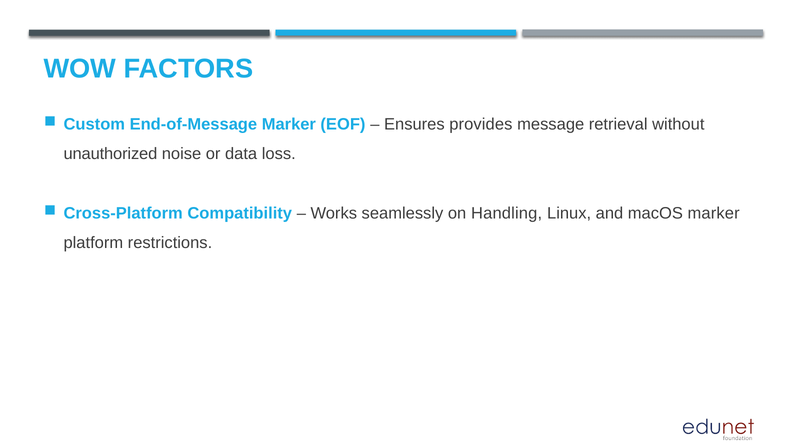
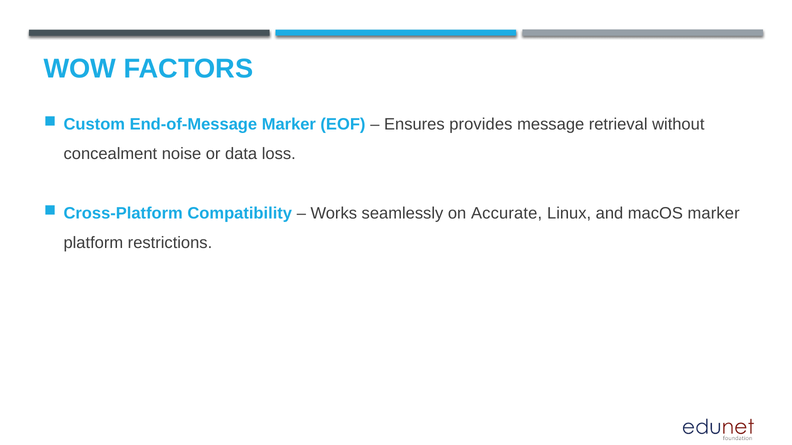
unauthorized: unauthorized -> concealment (110, 154)
Handling: Handling -> Accurate (507, 214)
